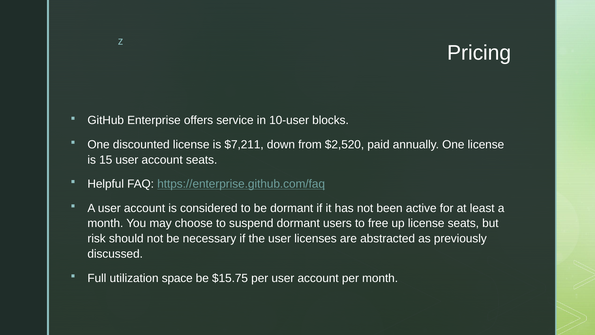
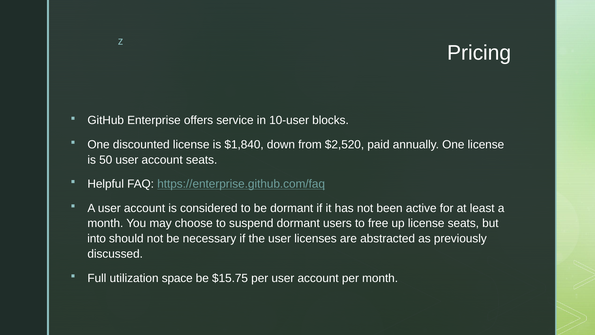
$7,211: $7,211 -> $1,840 (244, 144)
15: 15 -> 50 (106, 160)
risk: risk -> into (97, 238)
